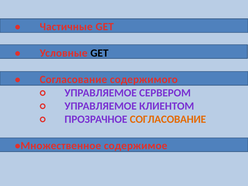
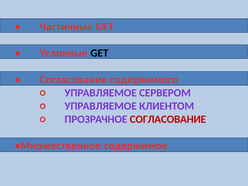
СОГЛАСОВАНИЕ colour: orange -> red (168, 119)
